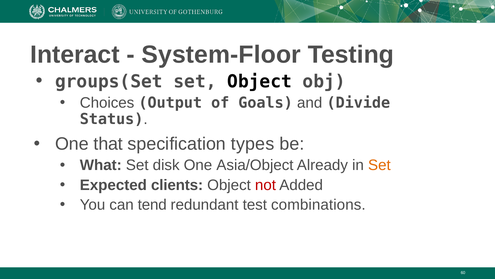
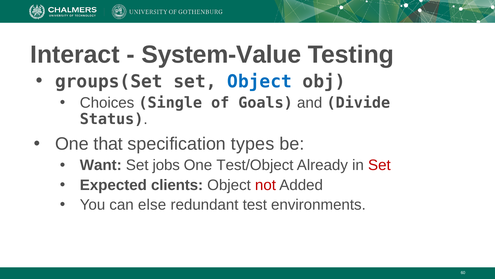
System-Floor: System-Floor -> System-Value (221, 55)
Object colour: black -> blue (260, 81)
Output: Output -> Single (170, 103)
What: What -> Want (101, 165)
disk: disk -> jobs (166, 165)
Asia/Object: Asia/Object -> Test/Object (255, 165)
Set colour: orange -> red (379, 165)
tend: tend -> else (152, 204)
combinations: combinations -> environments (318, 204)
